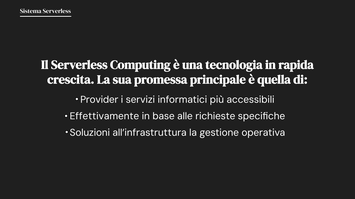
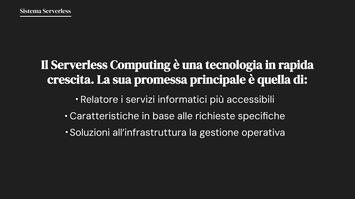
Provider: Provider -> Relatore (99, 100)
Effettivamente: Effettivamente -> Caratteristiche (104, 117)
